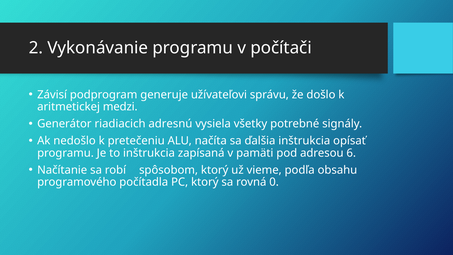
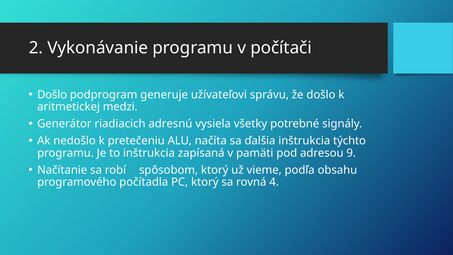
Závisí: Závisí -> Došlo (52, 95)
opísať: opísať -> týchto (350, 141)
6: 6 -> 9 (351, 153)
0: 0 -> 4 (274, 182)
